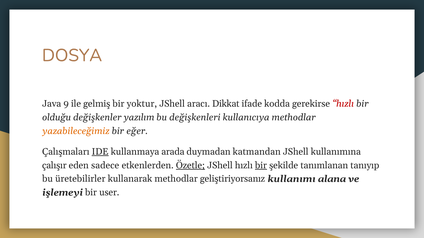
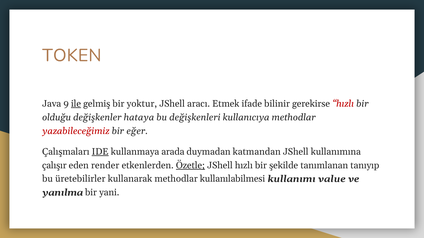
DOSYA: DOSYA -> TOKEN (72, 56)
ile underline: none -> present (76, 104)
Dikkat: Dikkat -> Etmek (226, 104)
kodda: kodda -> bilinir (277, 104)
yazılım: yazılım -> hataya (139, 118)
yazabileceğimiz colour: orange -> red (76, 131)
sadece: sadece -> render (105, 166)
bir underline: present -> none (261, 166)
geliştiriyorsanız: geliştiriyorsanız -> kullanılabilmesi (232, 179)
alana: alana -> value (332, 179)
işlemeyi: işlemeyi -> yanılma (63, 193)
user: user -> yani (109, 193)
